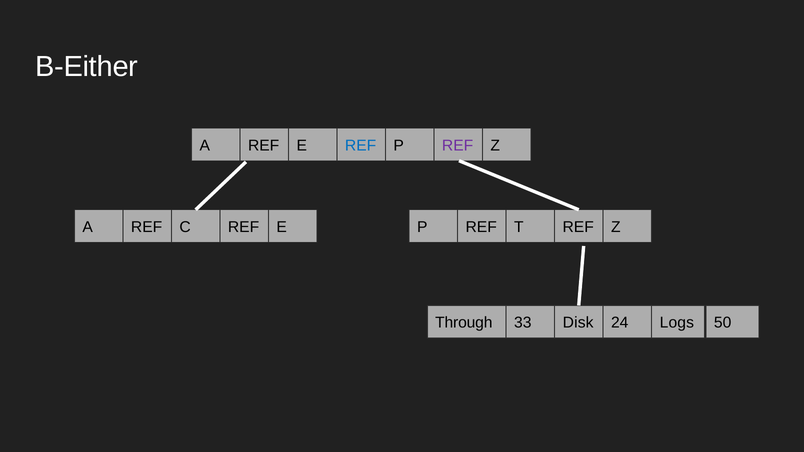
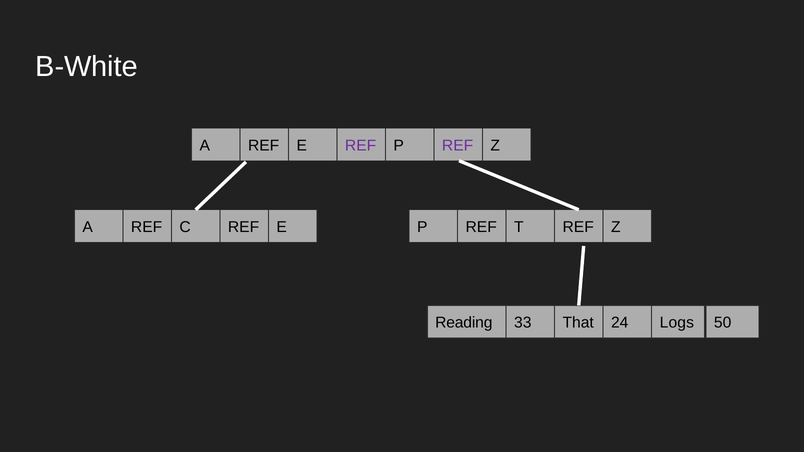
B-Either: B-Either -> B-White (87, 67)
REF colour: blue -> purple (361, 146)
Through: Through -> Reading (464, 323)
Disk: Disk -> That (578, 323)
